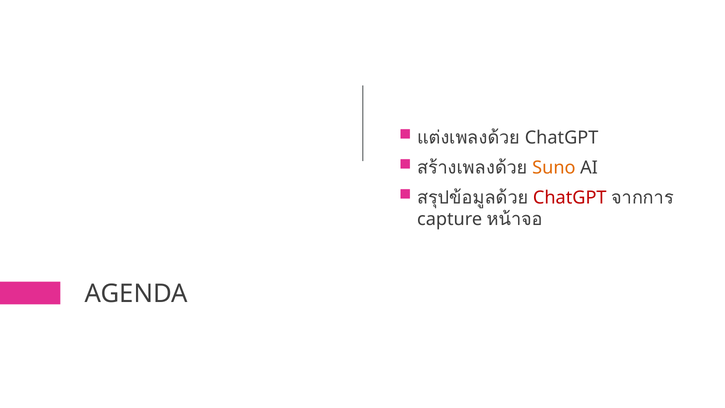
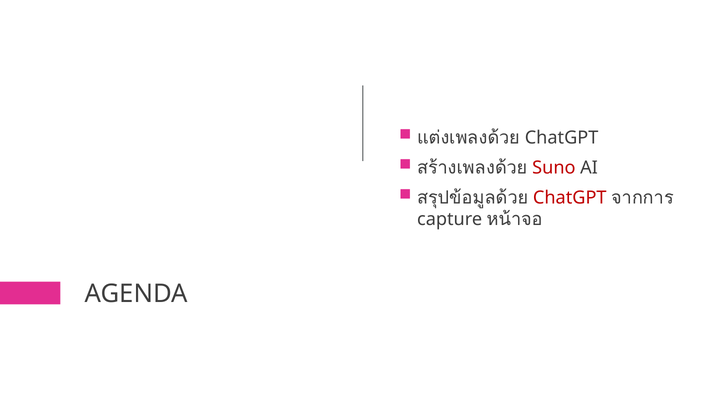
Suno colour: orange -> red (554, 168)
